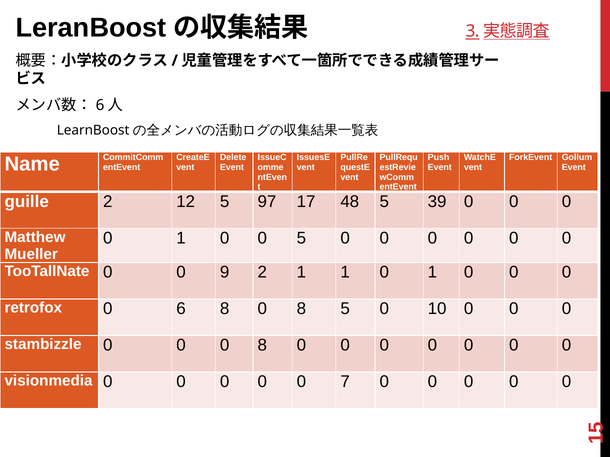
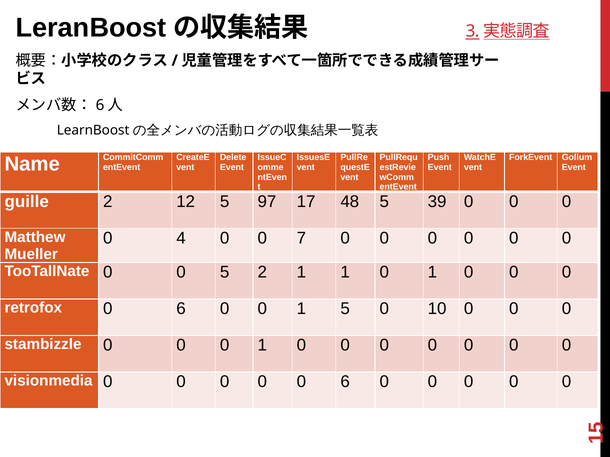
1: 1 -> 4 (181, 238)
0 5: 5 -> 7 (301, 238)
0 9: 9 -> 5 (225, 273)
retrofox 0 6 8: 8 -> 0 (225, 309)
8: 8 -> 1 (301, 309)
0 0 0 8: 8 -> 1 (262, 346)
0 0 7: 7 -> 6 (345, 382)
